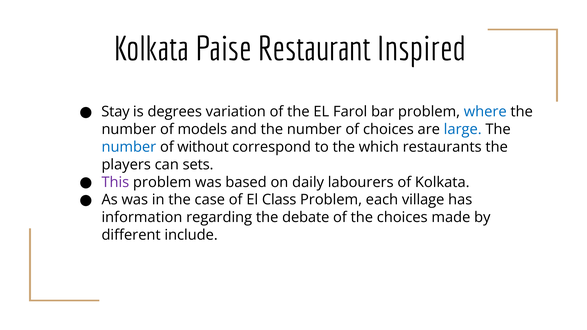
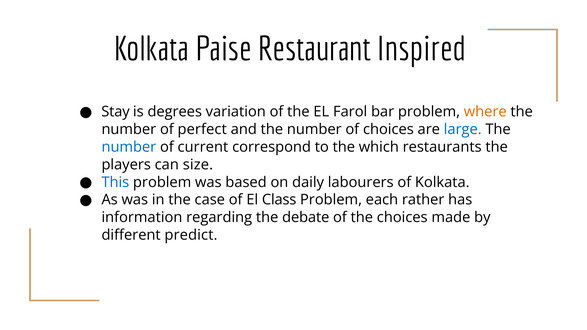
where colour: blue -> orange (485, 112)
models: models -> perfect (202, 129)
without: without -> current (203, 147)
sets: sets -> size (198, 165)
This colour: purple -> blue (115, 182)
village: village -> rather (423, 200)
include: include -> predict (191, 235)
